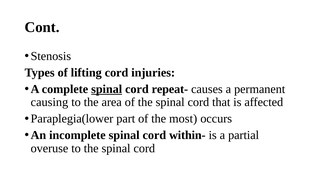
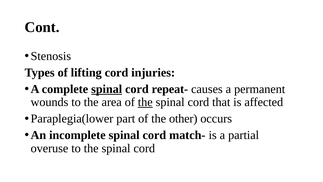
causing: causing -> wounds (49, 102)
the underline: none -> present (145, 102)
most: most -> other (183, 118)
within-: within- -> match- (187, 135)
